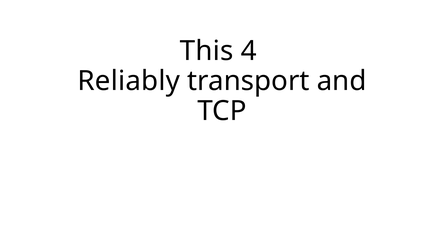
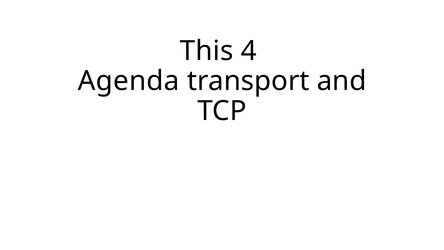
Reliably: Reliably -> Agenda (129, 81)
